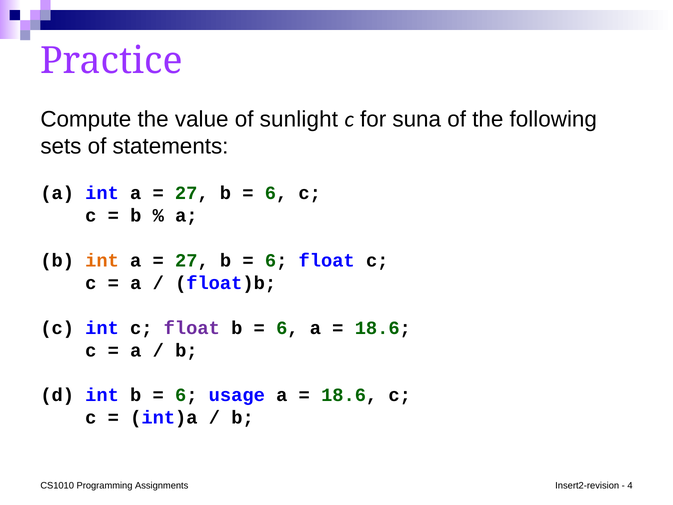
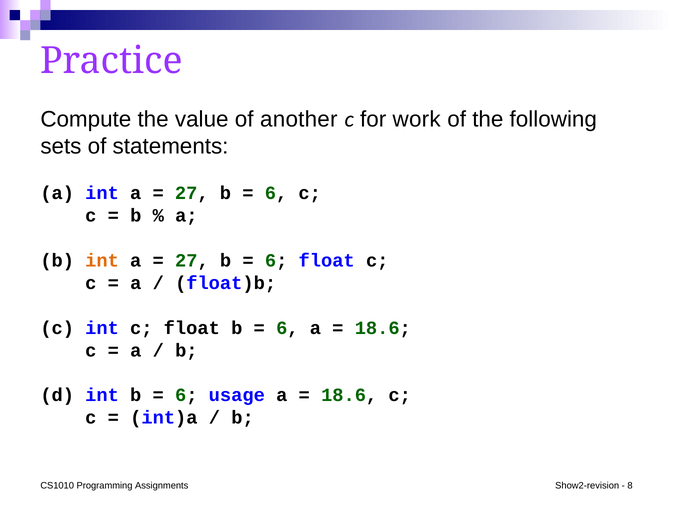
sunlight: sunlight -> another (299, 119)
suna: suna -> work (417, 119)
float colour: purple -> black (192, 328)
Insert2-revision: Insert2-revision -> Show2-revision (587, 485)
4: 4 -> 8 (630, 485)
